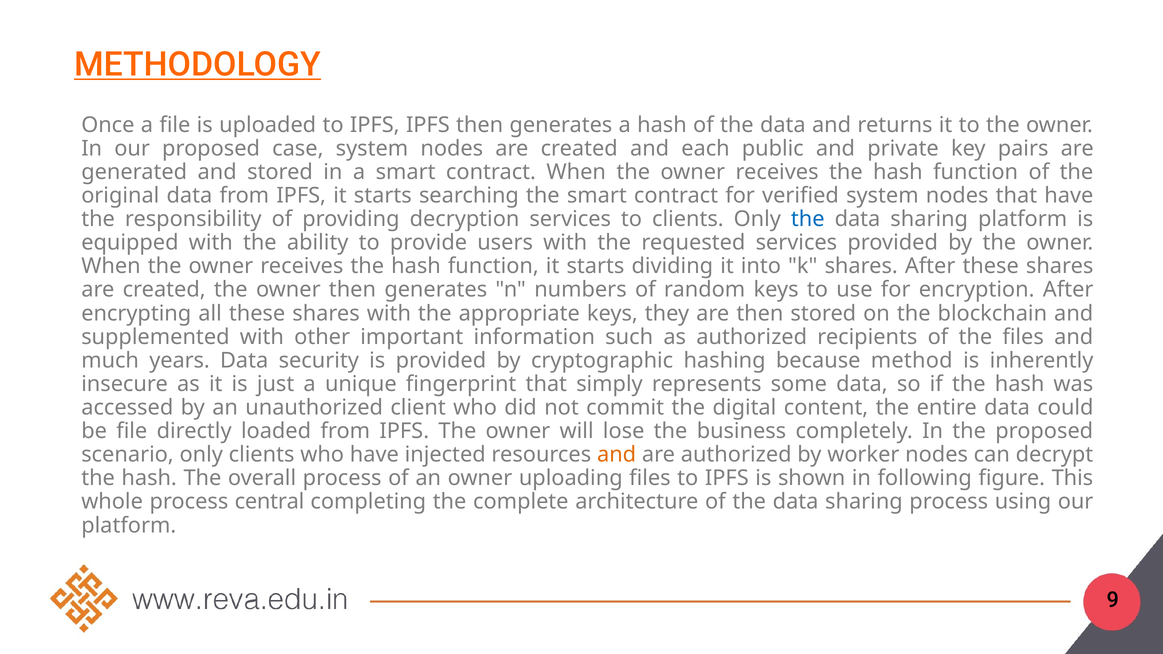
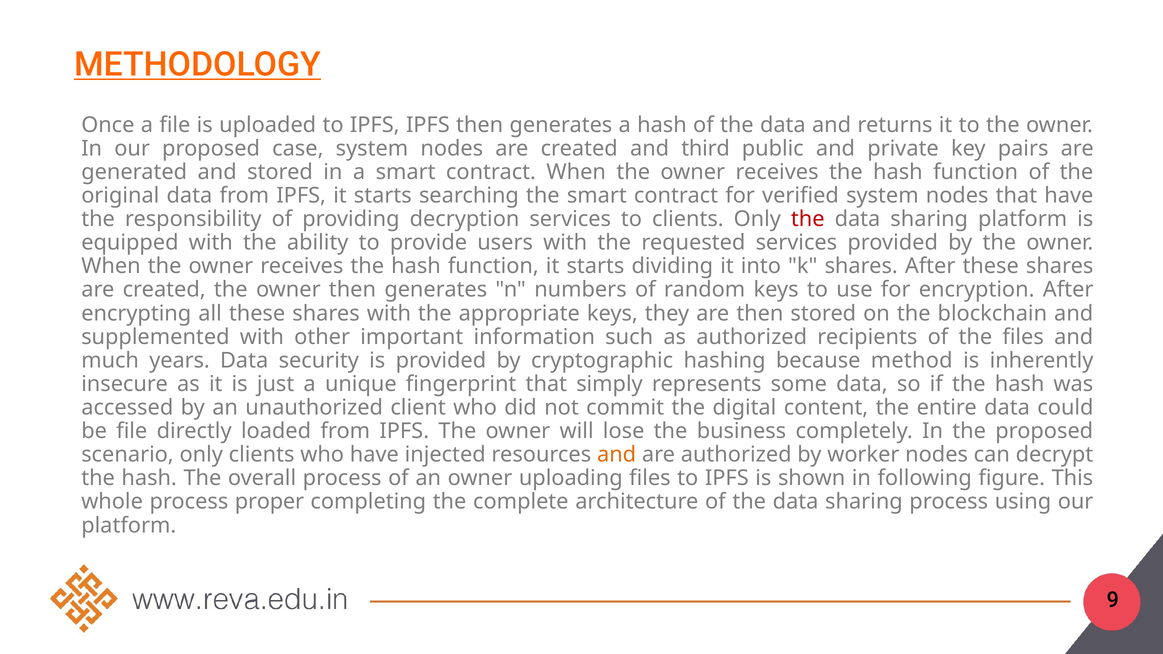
each: each -> third (706, 149)
the colour: blue -> red (808, 219)
central: central -> proper (269, 502)
